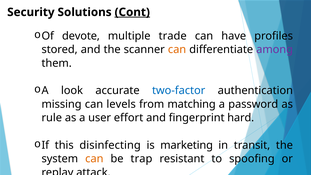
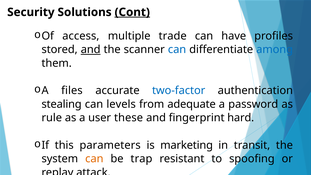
devote: devote -> access (81, 36)
and underline: none -> present (91, 50)
can colour: orange -> blue (177, 50)
among colour: purple -> blue (275, 50)
look: look -> files (72, 91)
missing: missing -> stealing (62, 104)
matching: matching -> adequate (192, 104)
effort: effort -> these (129, 118)
disinfecting: disinfecting -> parameters (110, 145)
